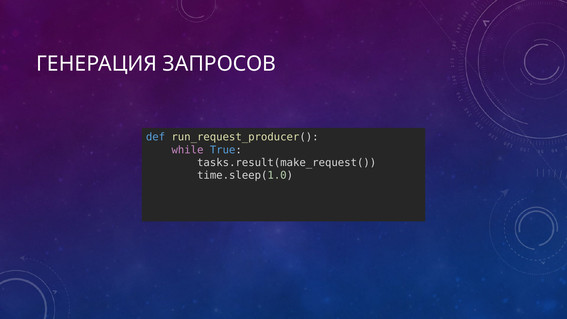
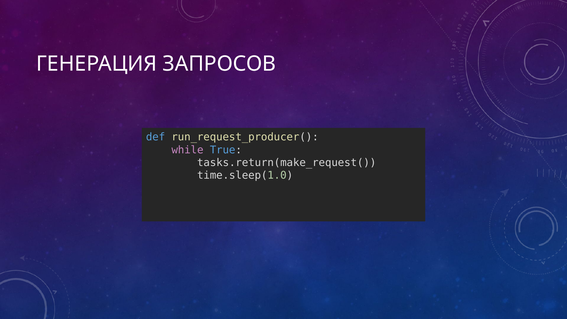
tasks.result(make_request(: tasks.result(make_request( -> tasks.return(make_request( (287, 163)
